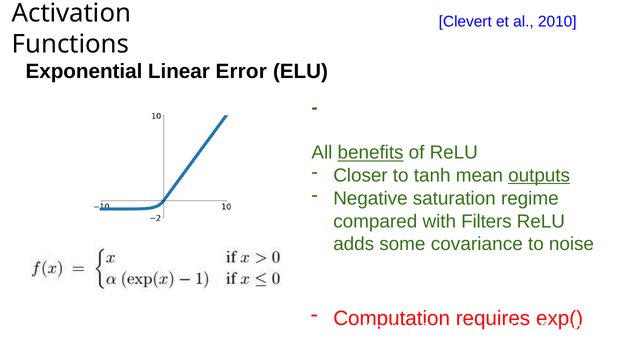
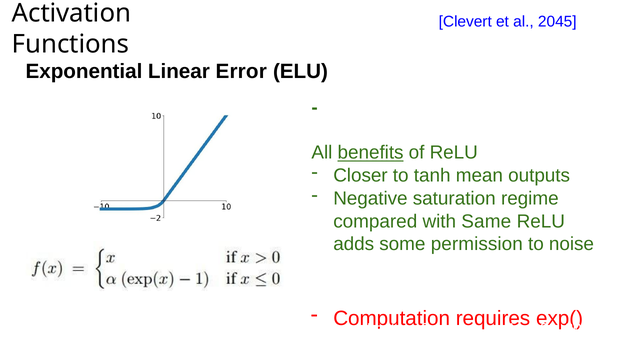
2010: 2010 -> 2045 (557, 22)
outputs underline: present -> none (539, 175)
Filters: Filters -> Same (486, 221)
covariance: covariance -> permission (477, 244)
